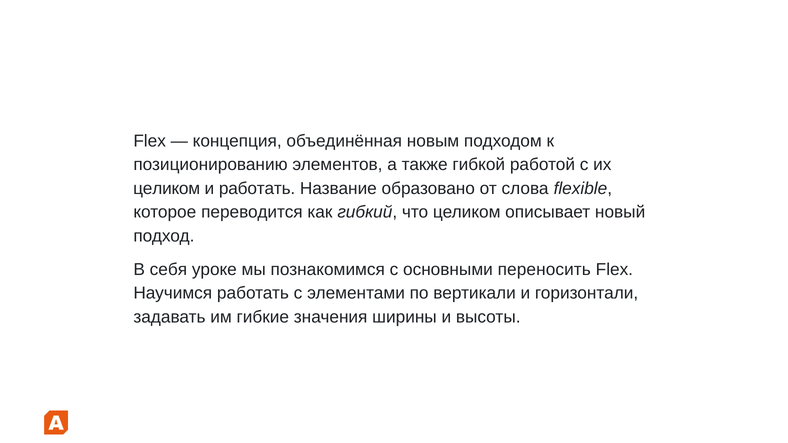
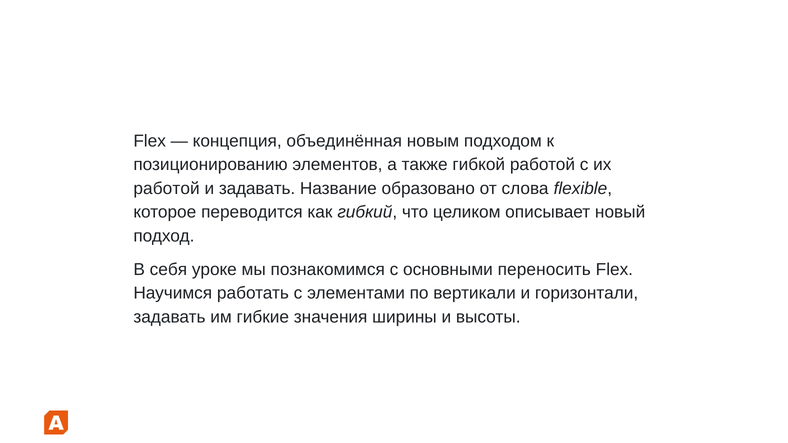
целиком: целиком -> работой (167, 188)
и работать: работать -> задавать (257, 188)
